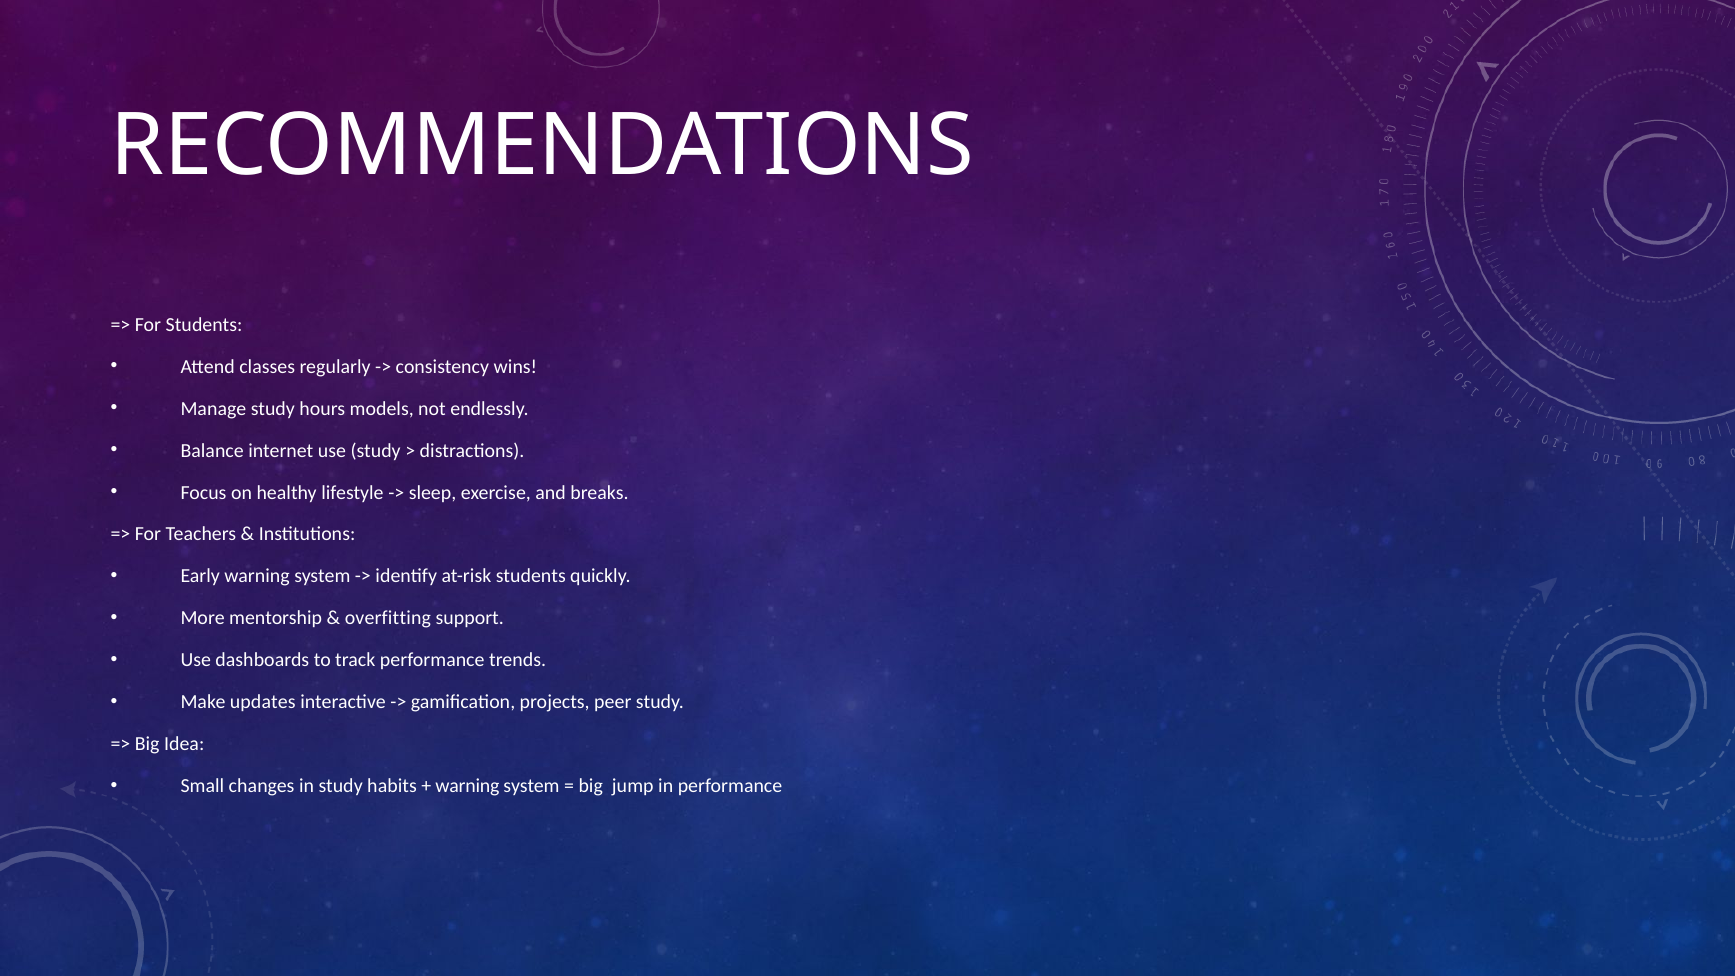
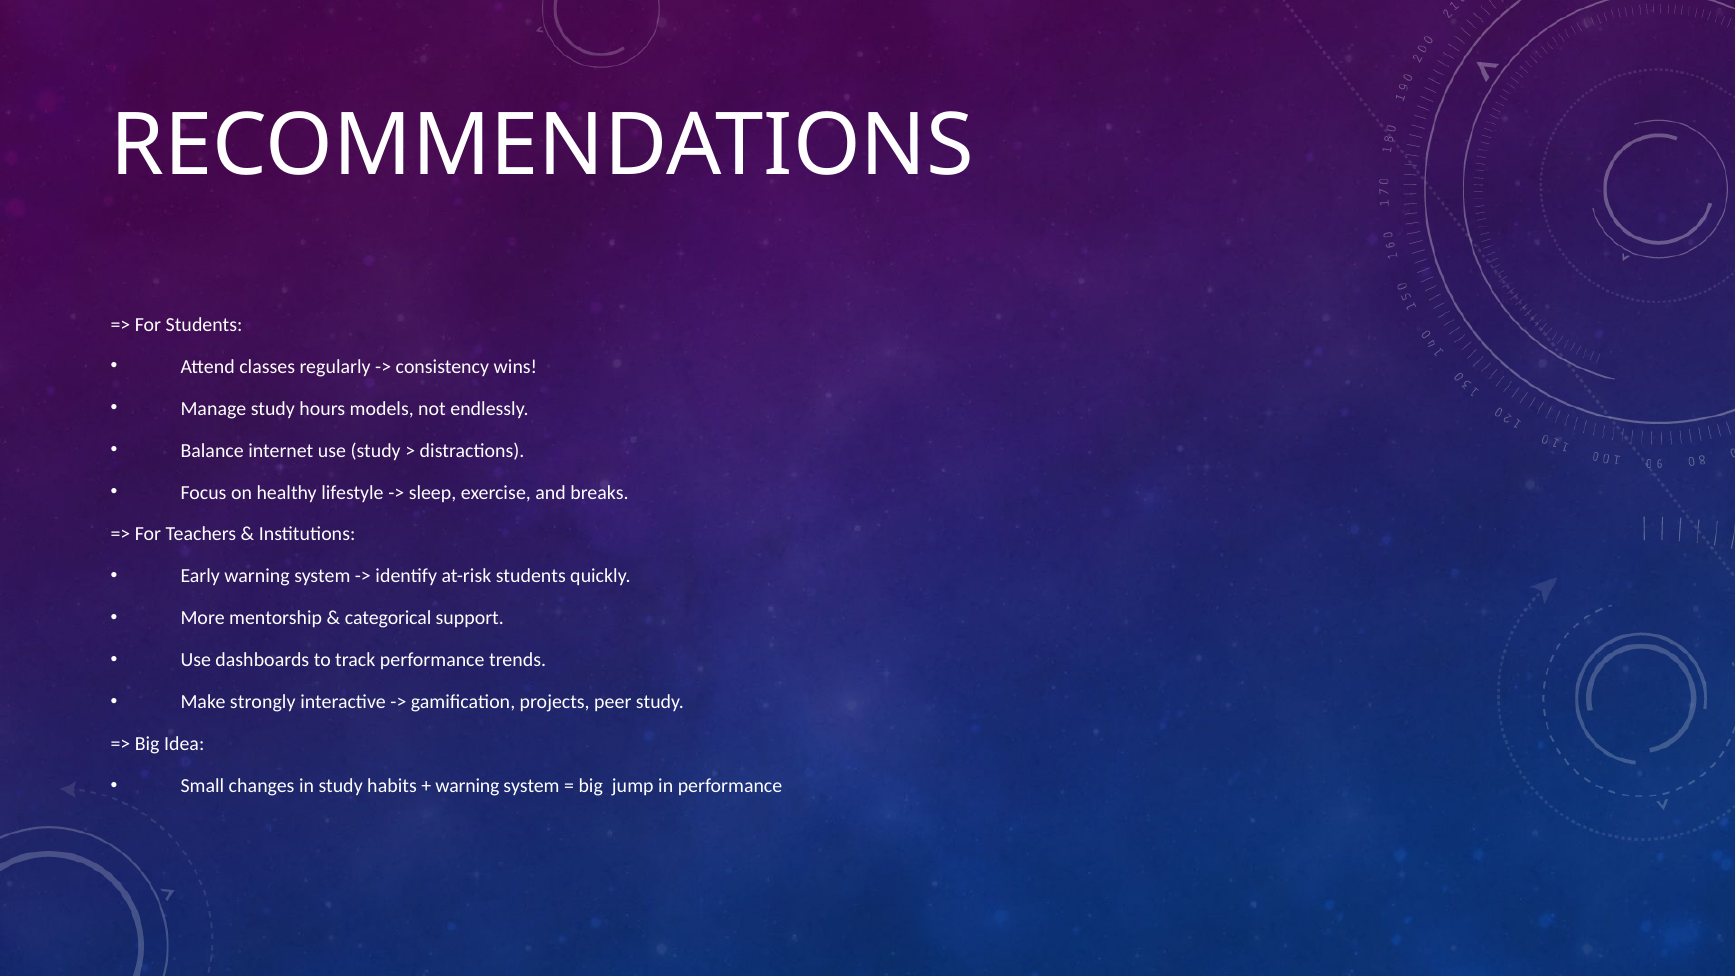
overfitting: overfitting -> categorical (388, 618)
updates: updates -> strongly (263, 702)
